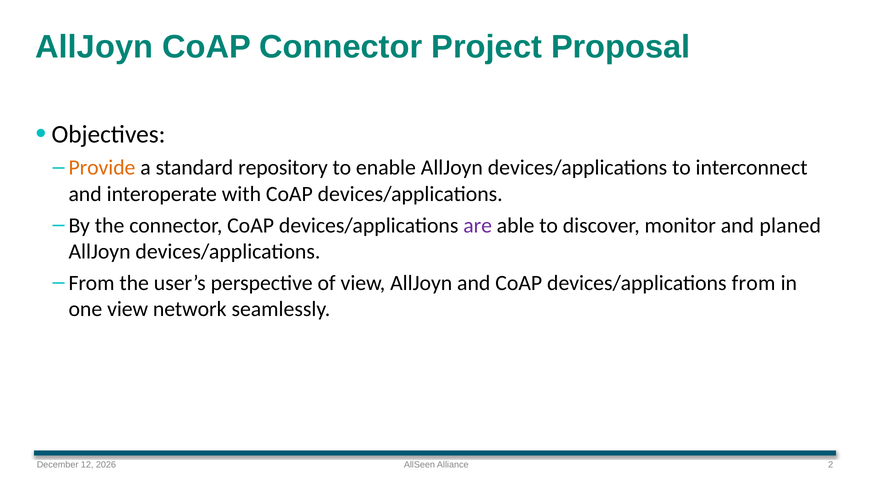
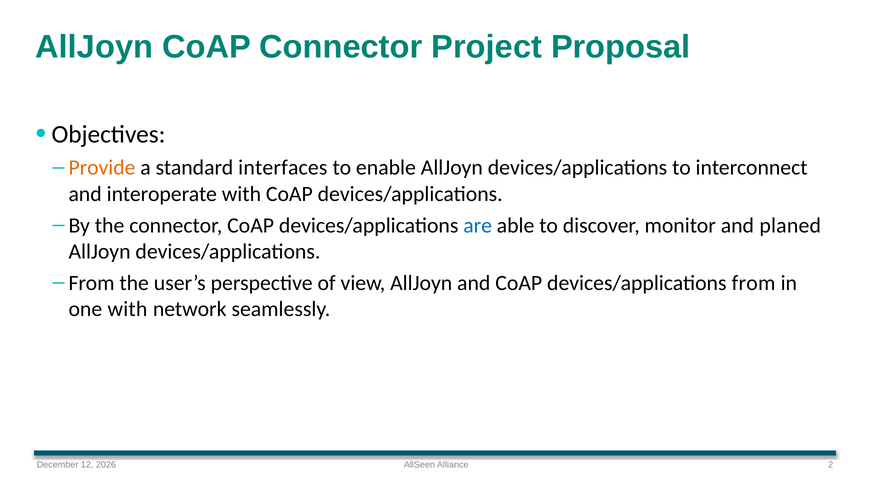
repository: repository -> interfaces (283, 168)
are colour: purple -> blue (478, 226)
one view: view -> with (127, 309)
